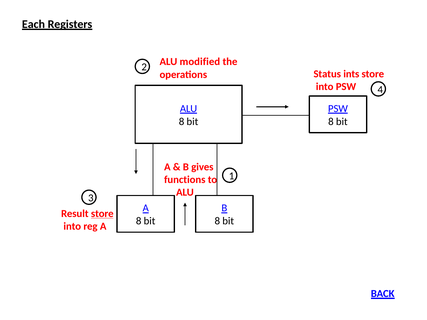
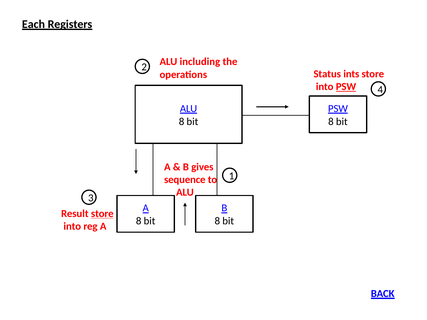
modified: modified -> including (200, 62)
PSW underline: none -> present (346, 87)
functions: functions -> sequence (185, 180)
